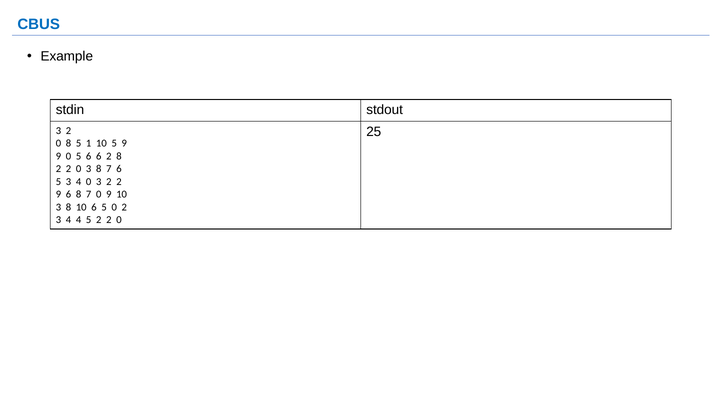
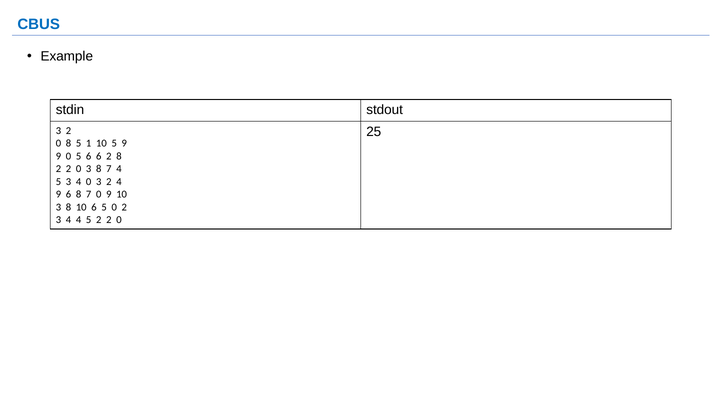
7 6: 6 -> 4 (119, 169)
3 2 2: 2 -> 4 (119, 182)
